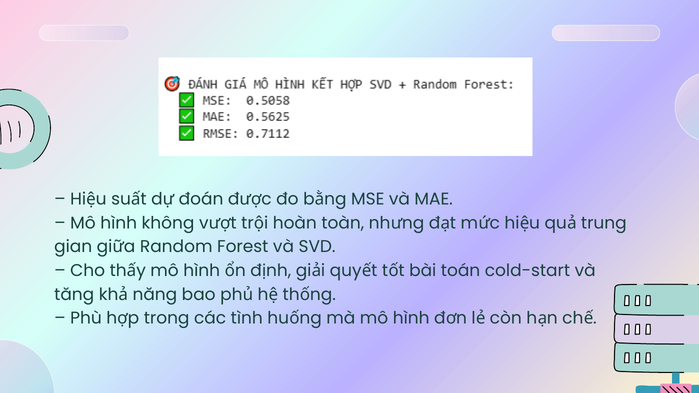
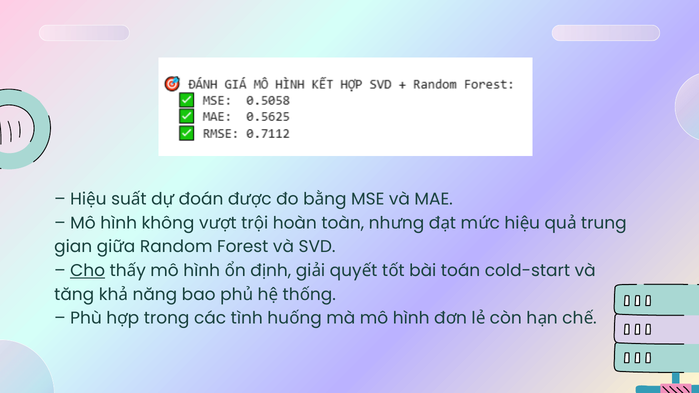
Cho underline: none -> present (88, 271)
